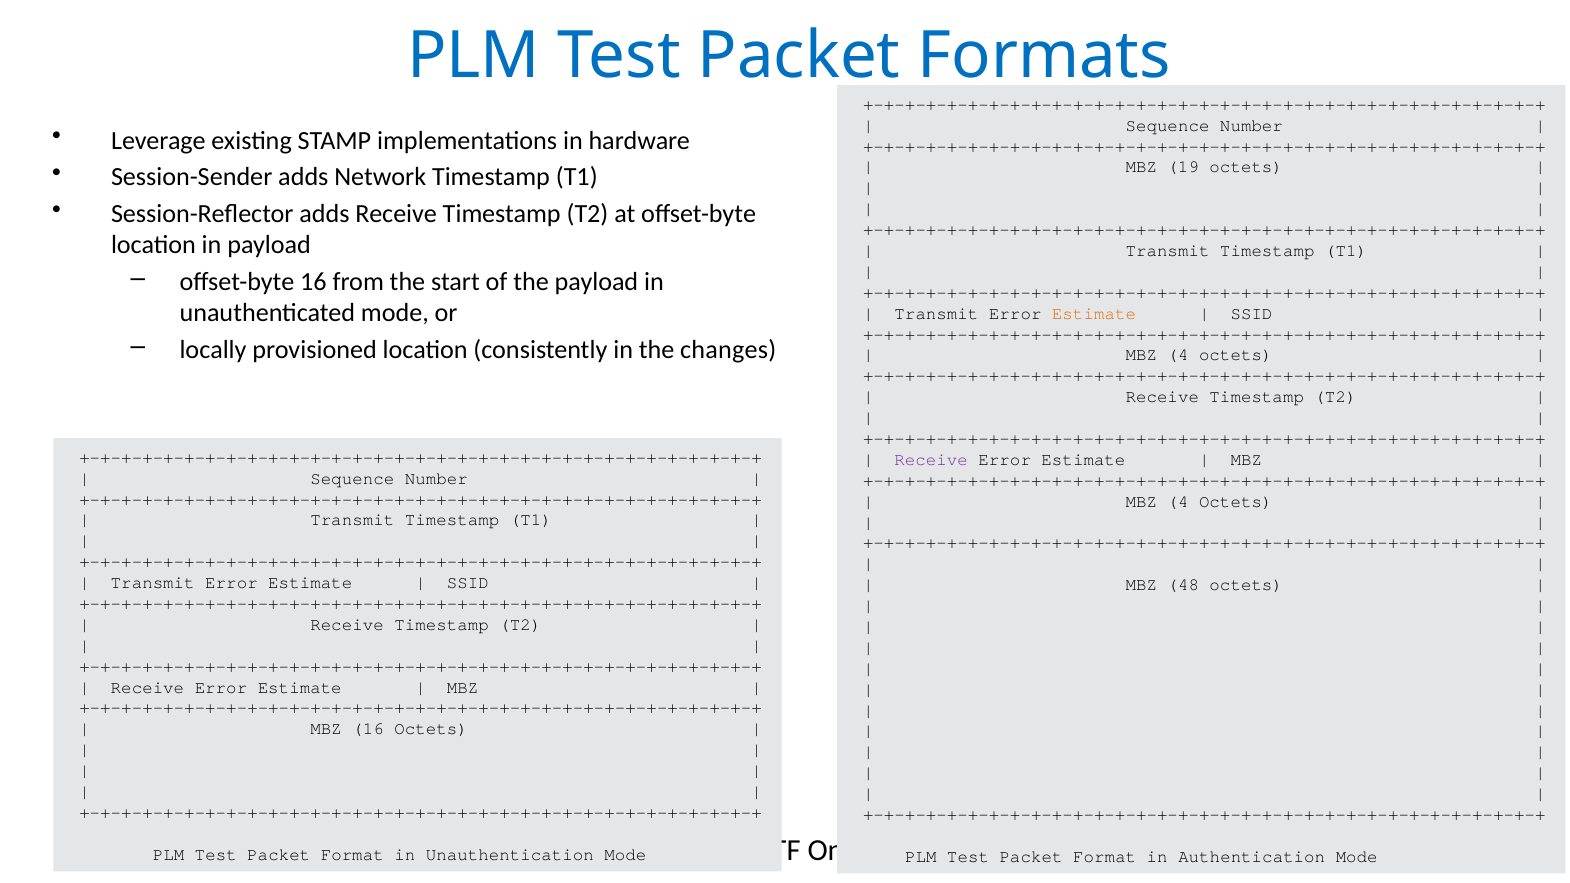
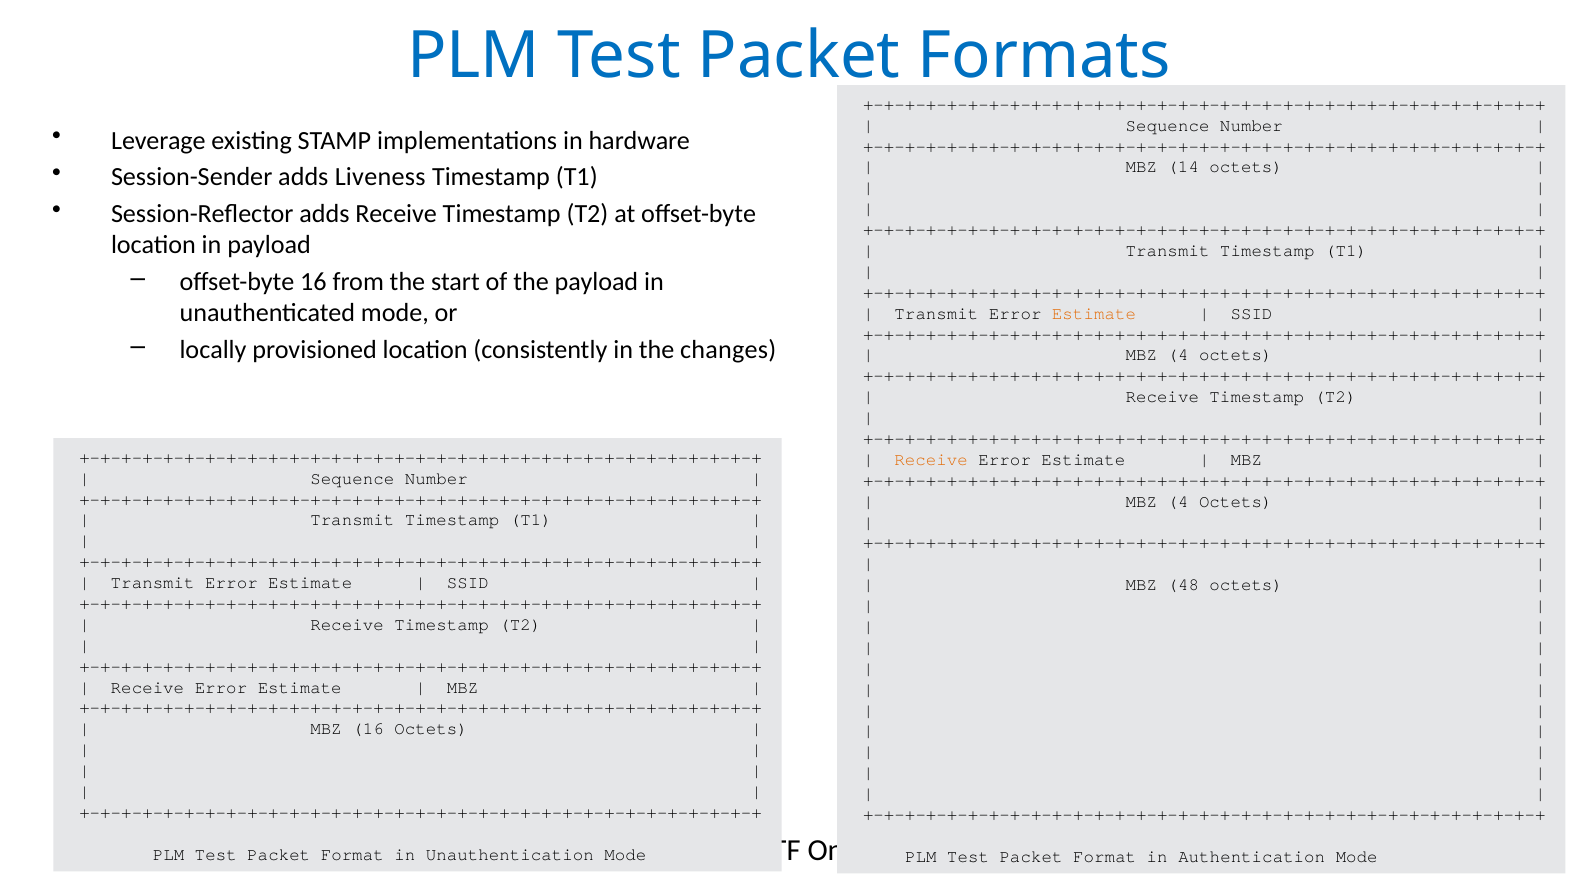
19: 19 -> 14 (1183, 167)
Network: Network -> Liveness (380, 177)
Receive colour: purple -> orange (931, 460)
